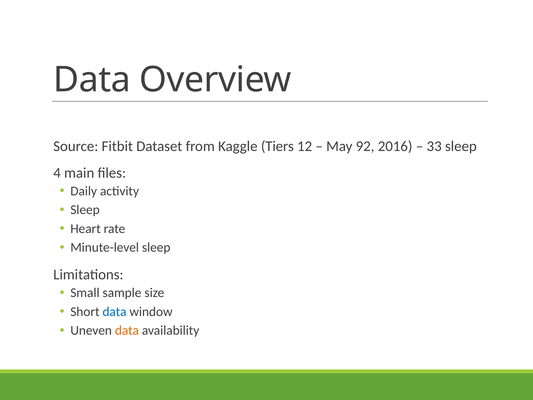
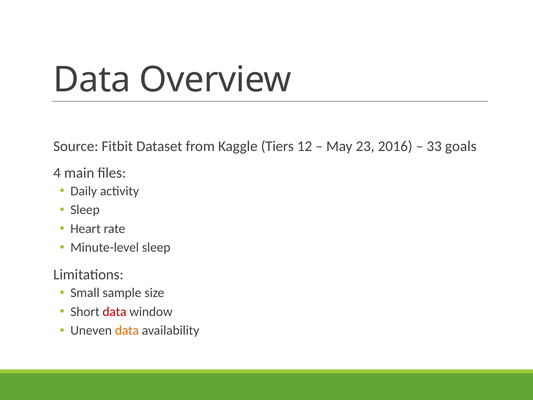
92: 92 -> 23 (365, 146)
33 sleep: sleep -> goals (461, 146)
data colour: blue -> red (115, 312)
